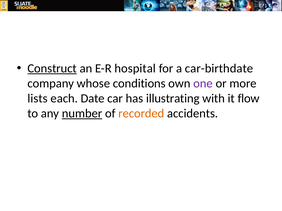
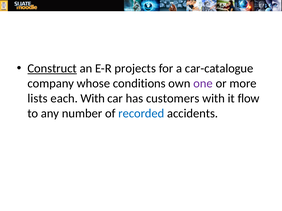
hospital: hospital -> projects (135, 69)
car-birthdate: car-birthdate -> car-catalogue (219, 69)
each Date: Date -> With (93, 99)
illustrating: illustrating -> customers (173, 99)
number underline: present -> none (82, 114)
recorded colour: orange -> blue (141, 114)
